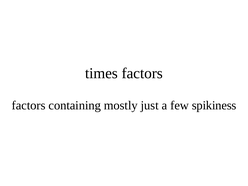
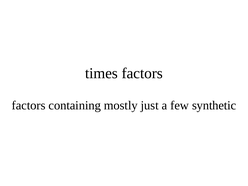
spikiness: spikiness -> synthetic (214, 105)
